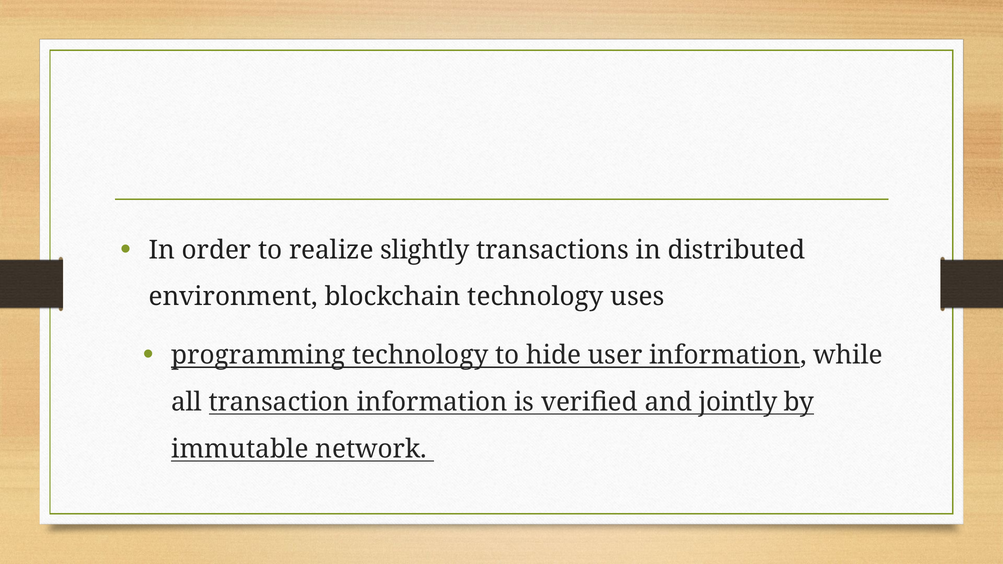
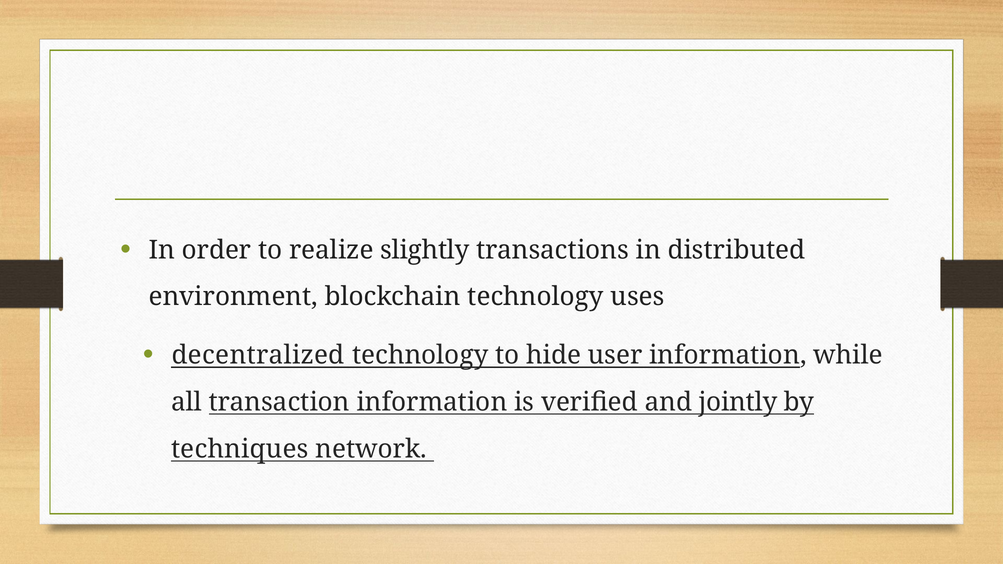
programming: programming -> decentralized (258, 355)
immutable: immutable -> techniques (240, 449)
